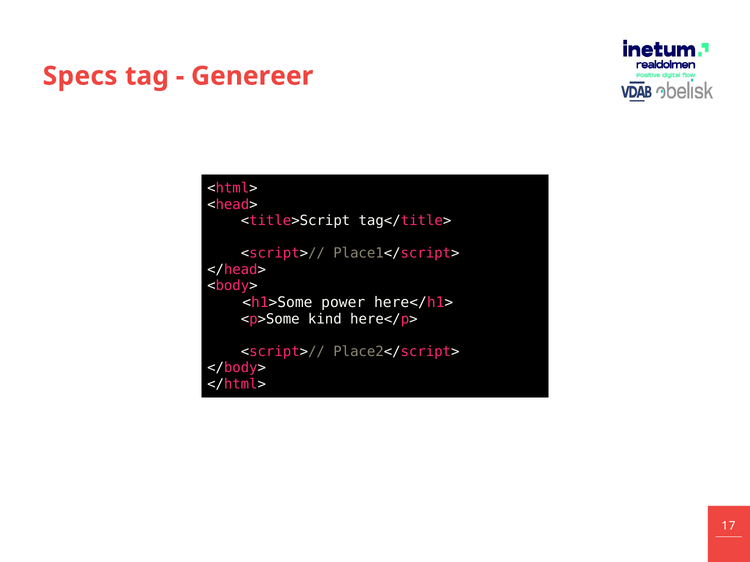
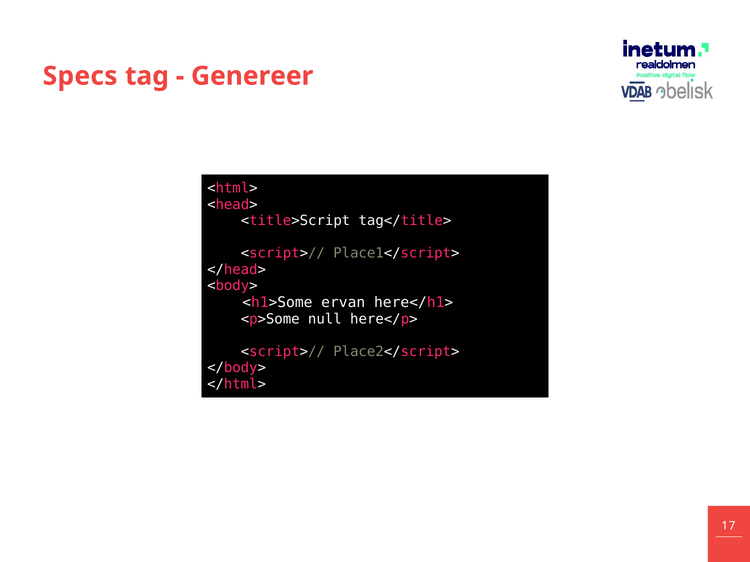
power: power -> ervan (343, 303)
kind: kind -> null (325, 319)
